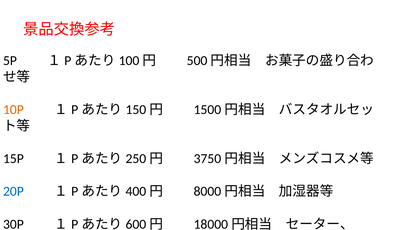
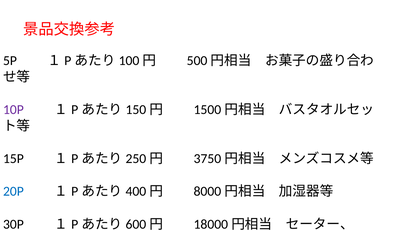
10P colour: orange -> purple (13, 109)
